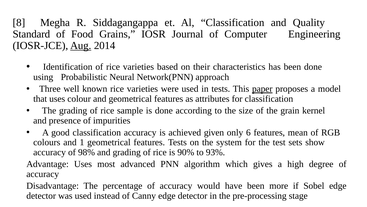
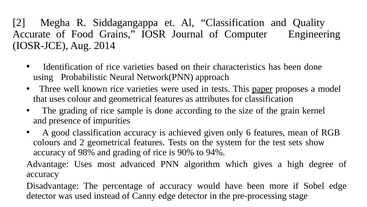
8: 8 -> 2 (19, 22)
Standard: Standard -> Accurate (31, 34)
Aug underline: present -> none (81, 46)
and 1: 1 -> 2 (82, 142)
93%: 93% -> 94% (215, 152)
